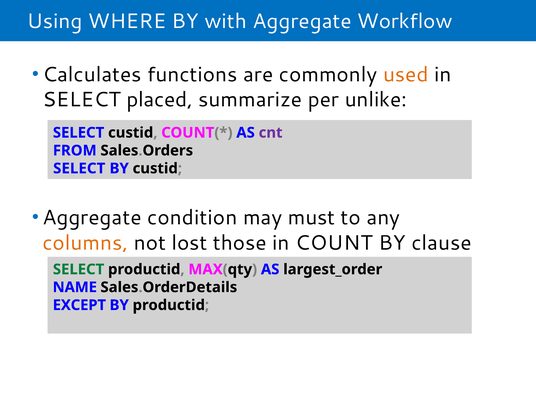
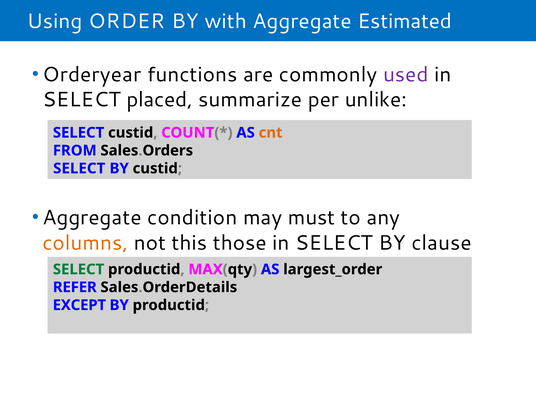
WHERE: WHERE -> ORDER (127, 21)
Workflow: Workflow -> Estimated (405, 21)
Calculates: Calculates -> Orderyear (92, 75)
used colour: orange -> purple (406, 75)
cnt colour: purple -> orange (271, 133)
lost: lost -> this (189, 243)
those in COUNT: COUNT -> SELECT (334, 243)
NAME: NAME -> REFER (75, 287)
